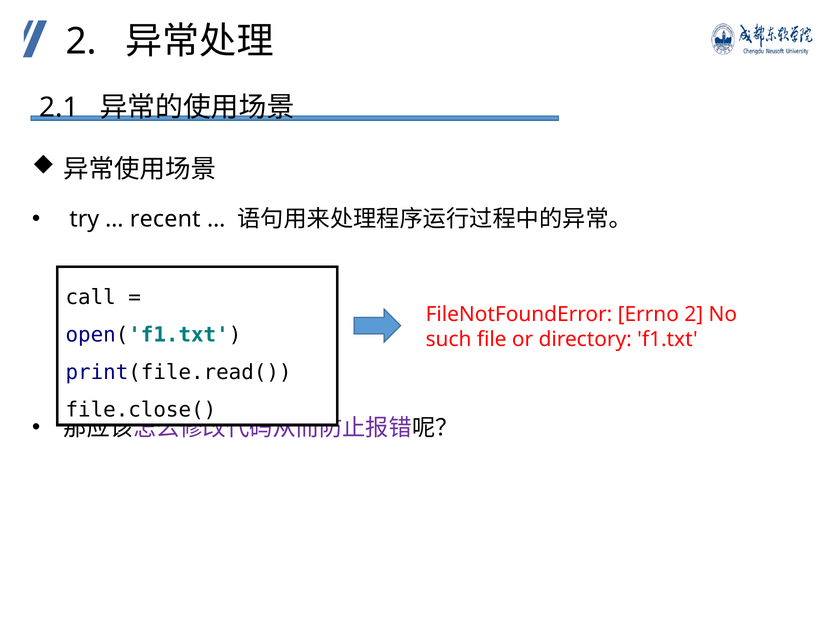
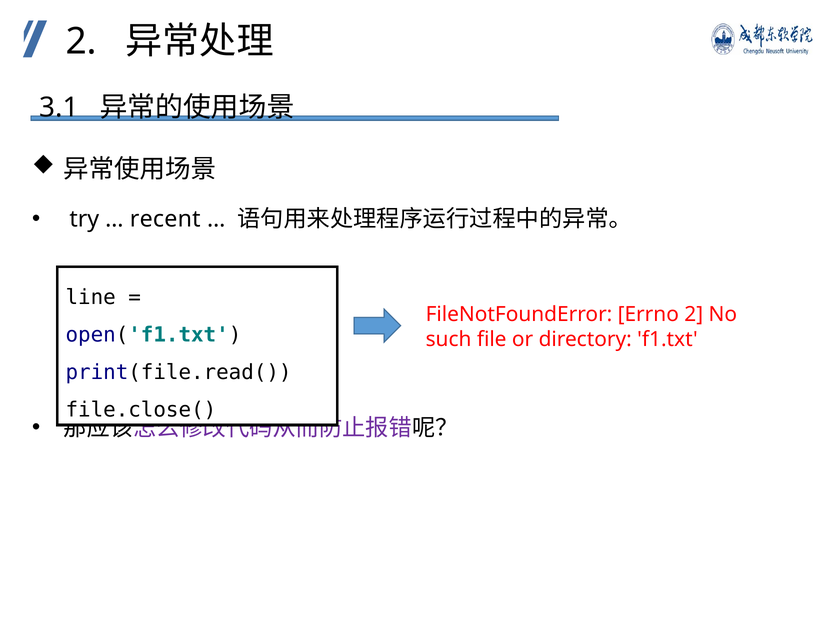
2.1: 2.1 -> 3.1 (59, 107)
call: call -> line (91, 297)
